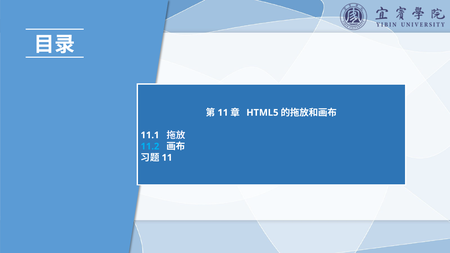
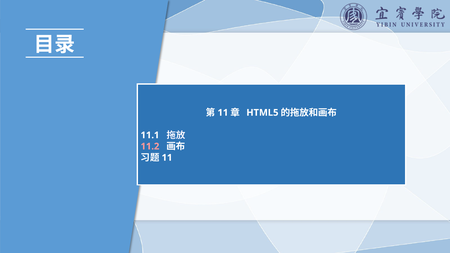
11.2 colour: light blue -> pink (150, 146)
